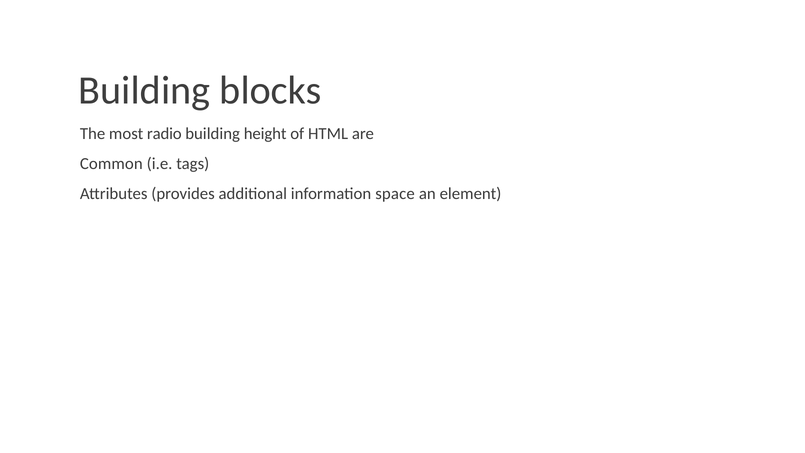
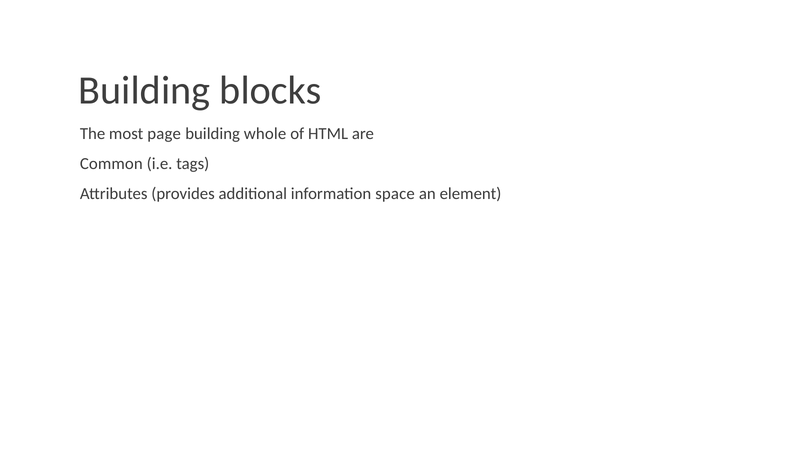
radio: radio -> page (164, 134)
height: height -> whole (265, 134)
